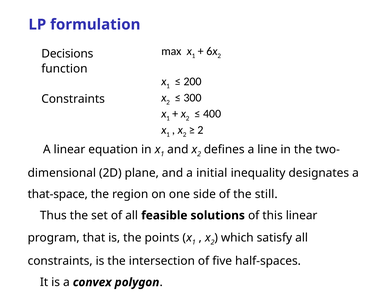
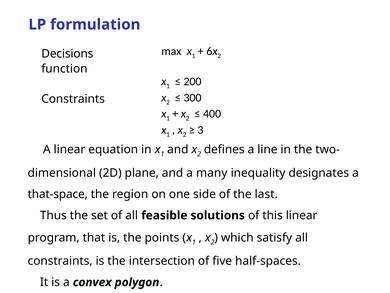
2: 2 -> 3 (200, 130)
initial: initial -> many (212, 173)
still: still -> last (266, 194)
